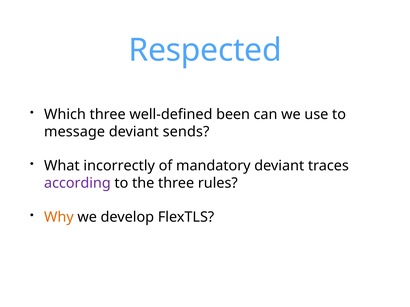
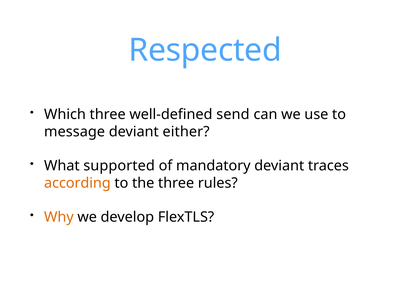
been: been -> send (233, 115)
sends: sends -> either (186, 132)
incorrectly: incorrectly -> supported (119, 166)
according colour: purple -> orange (77, 183)
